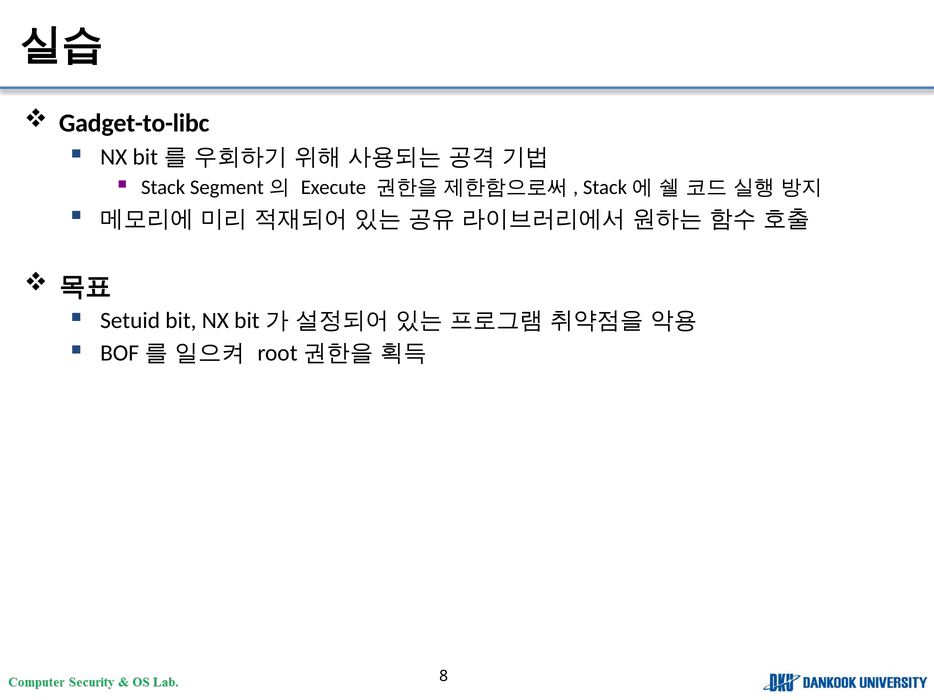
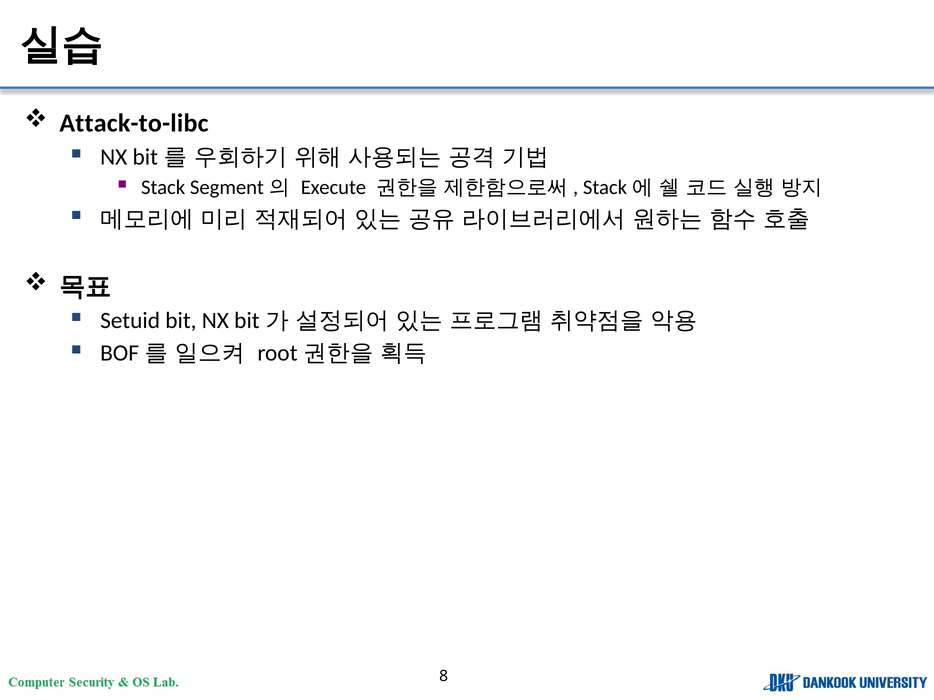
Gadget-to-libc: Gadget-to-libc -> Attack-to-libc (134, 123)
